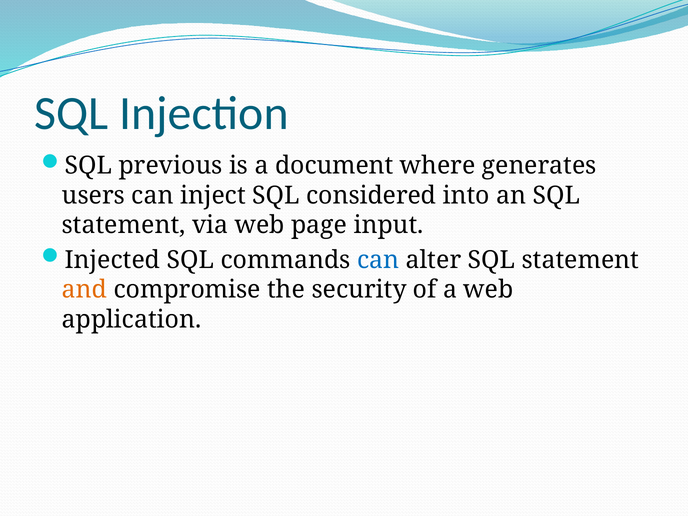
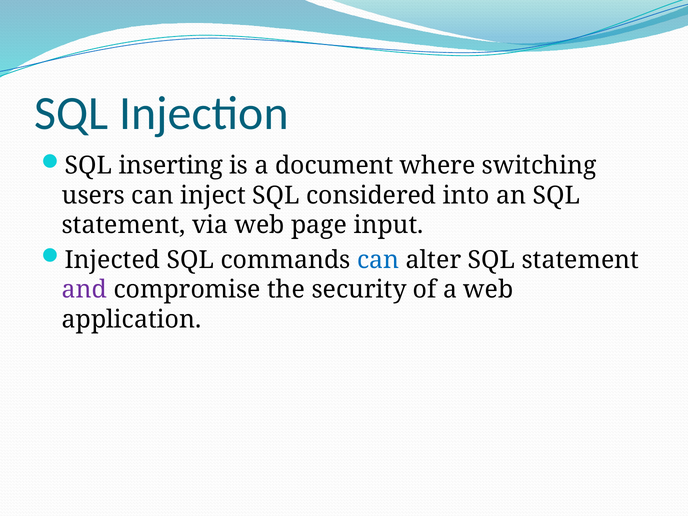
previous: previous -> inserting (171, 166)
generates: generates -> switching (539, 166)
and colour: orange -> purple (84, 290)
